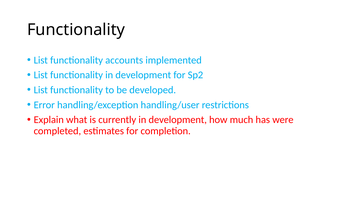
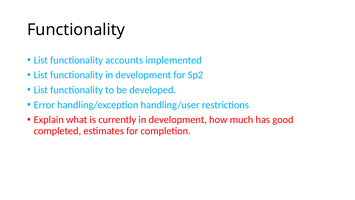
were: were -> good (283, 120)
